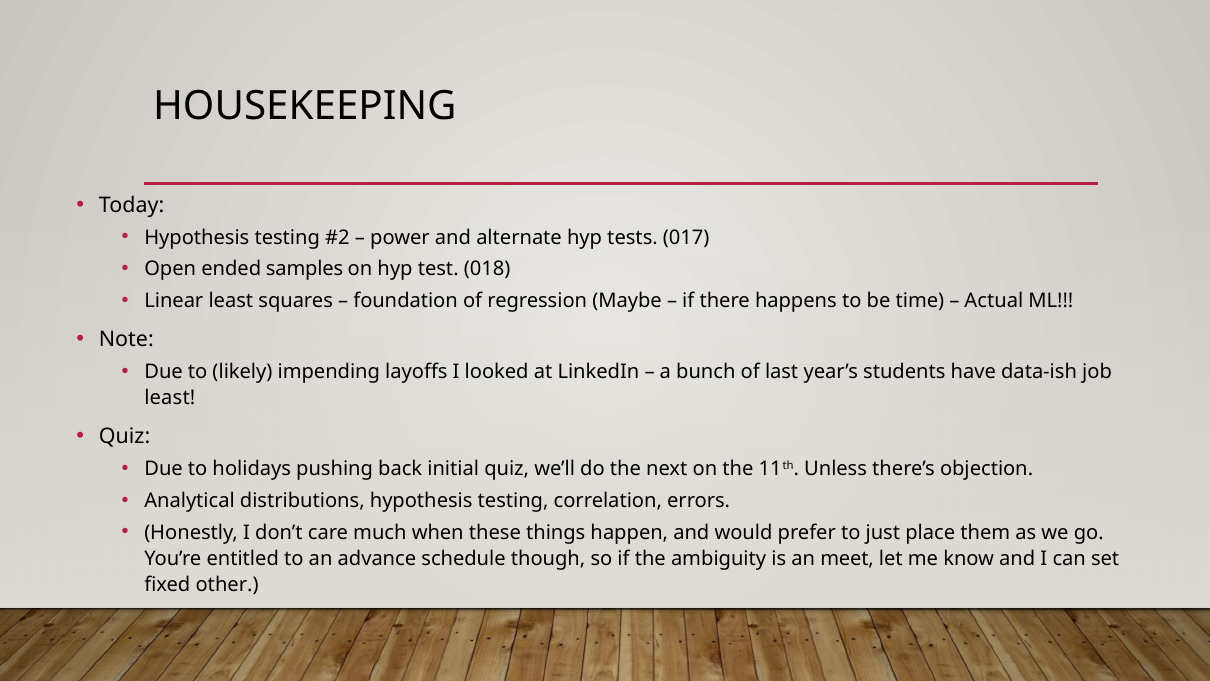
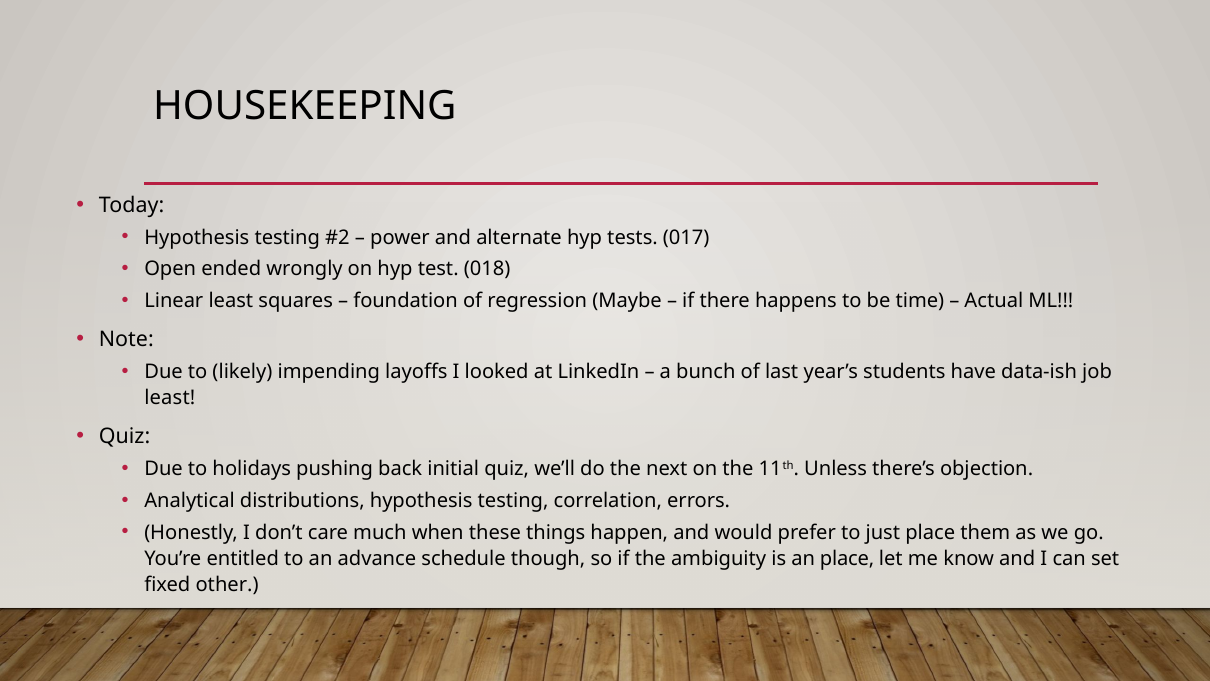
samples: samples -> wrongly (304, 269)
an meet: meet -> place (847, 558)
